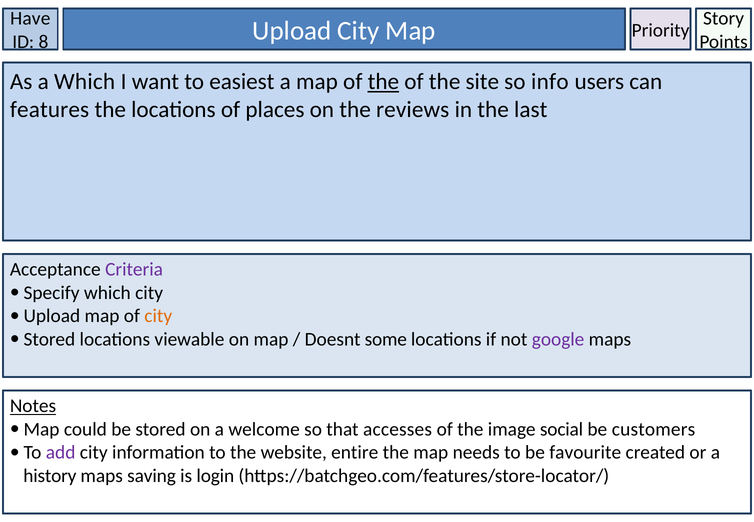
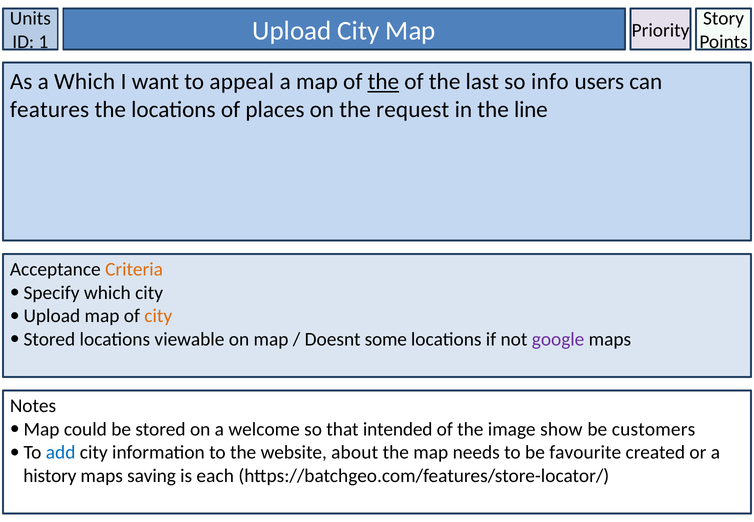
Have: Have -> Units (30, 19)
8: 8 -> 1 (43, 42)
easiest: easiest -> appeal (242, 82)
site: site -> last (482, 82)
reviews: reviews -> request (413, 109)
last: last -> line (531, 109)
Criteria colour: purple -> orange (134, 270)
Notes underline: present -> none (33, 406)
accesses: accesses -> intended (398, 429)
social: social -> show (561, 429)
add colour: purple -> blue (61, 452)
entire: entire -> about (355, 452)
login: login -> each (215, 476)
